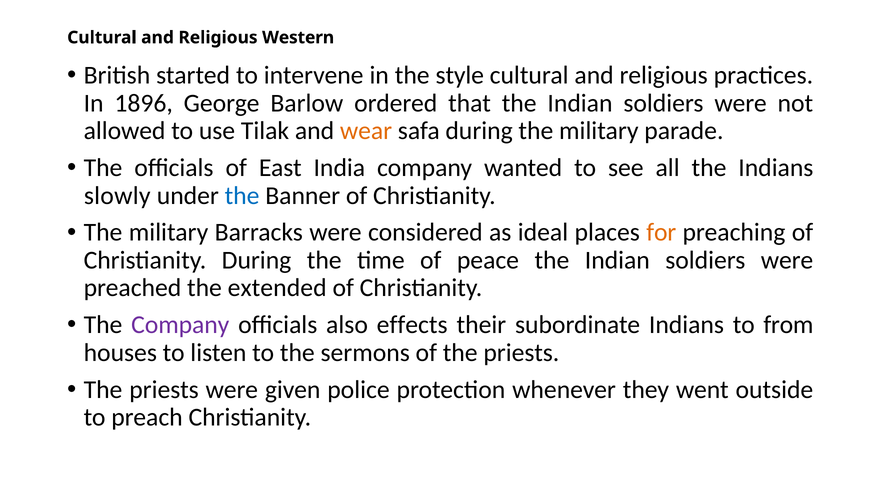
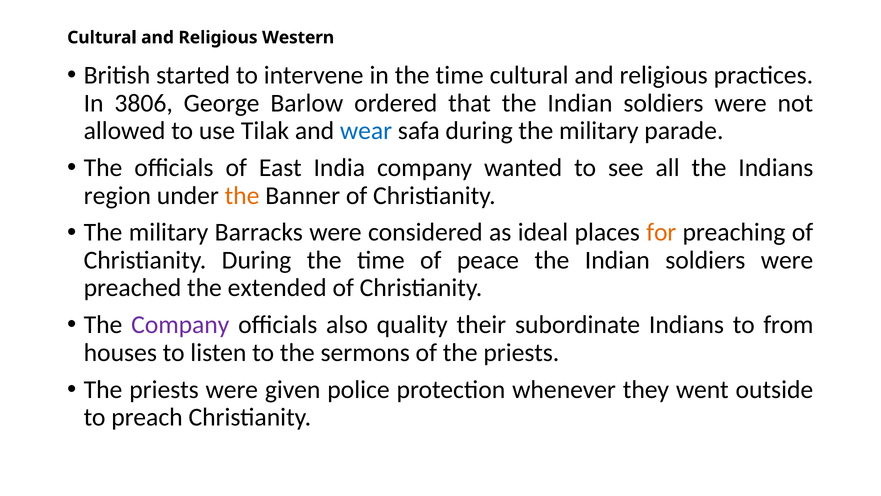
in the style: style -> time (460, 75)
1896: 1896 -> 3806 (144, 103)
wear colour: orange -> blue (366, 131)
slowly: slowly -> region (117, 195)
the colour: blue -> orange (242, 195)
effects: effects -> quality (412, 325)
